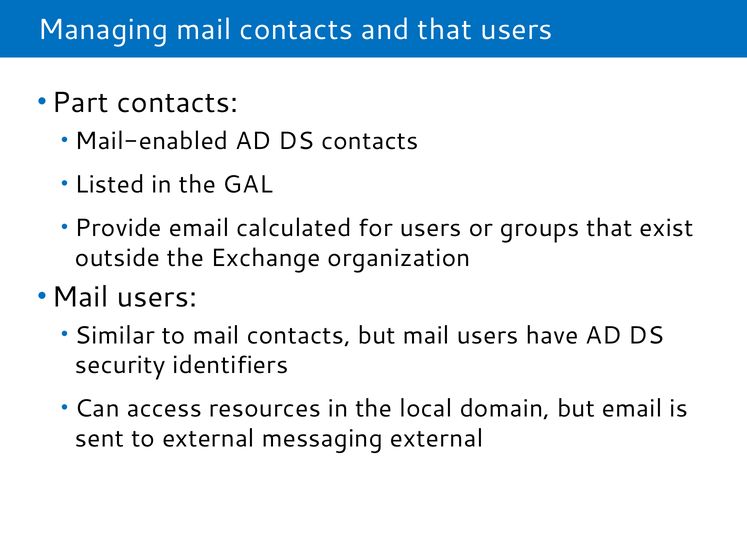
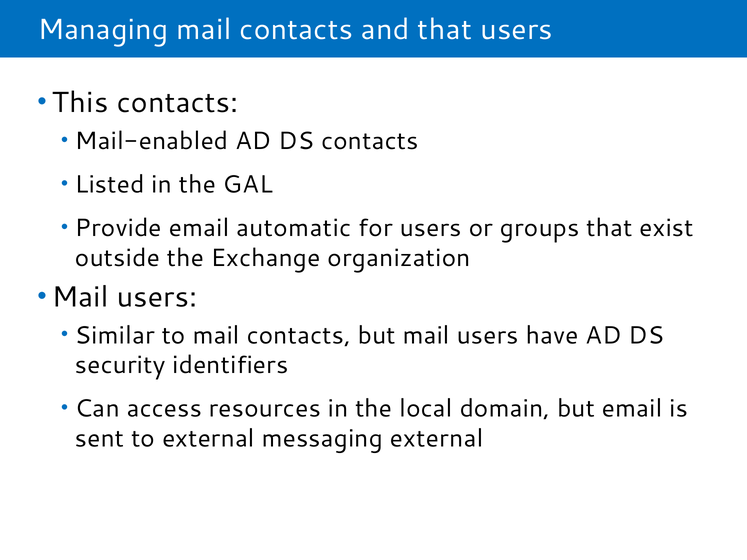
Part: Part -> This (80, 103)
calculated: calculated -> automatic (294, 228)
